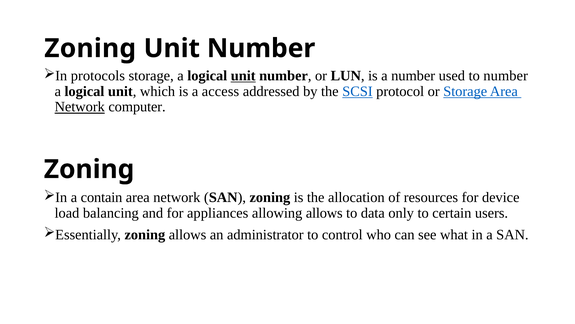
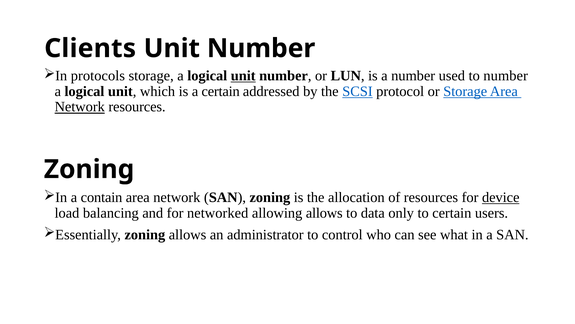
Zoning: Zoning -> Clients (90, 48)
a access: access -> certain (221, 91)
Network computer: computer -> resources (137, 107)
device underline: none -> present (501, 197)
appliances: appliances -> networked (218, 213)
